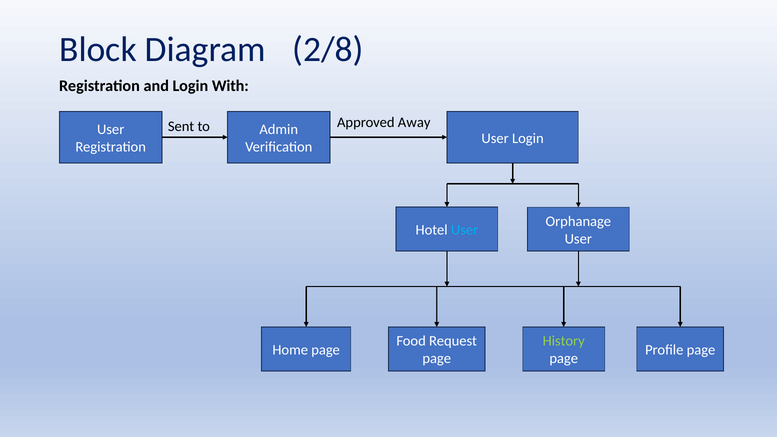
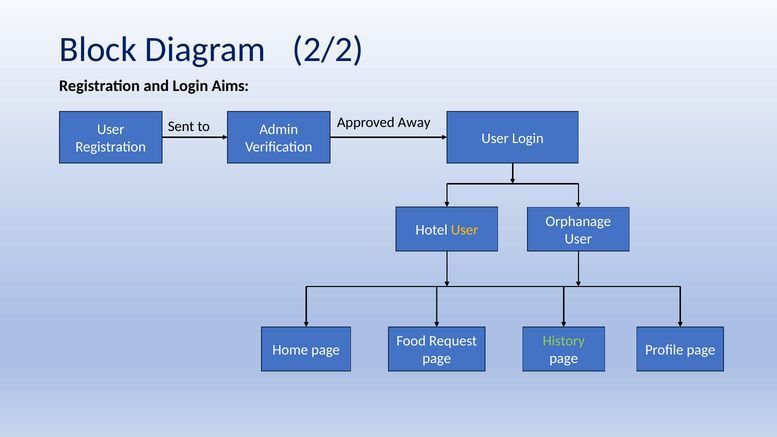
2/8: 2/8 -> 2/2 (328, 50)
With: With -> Aims (230, 86)
User colour: light blue -> yellow (465, 230)
